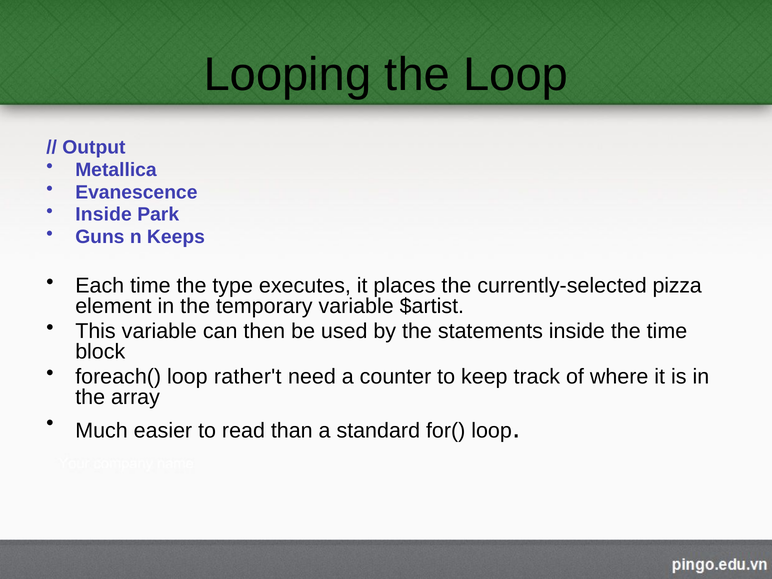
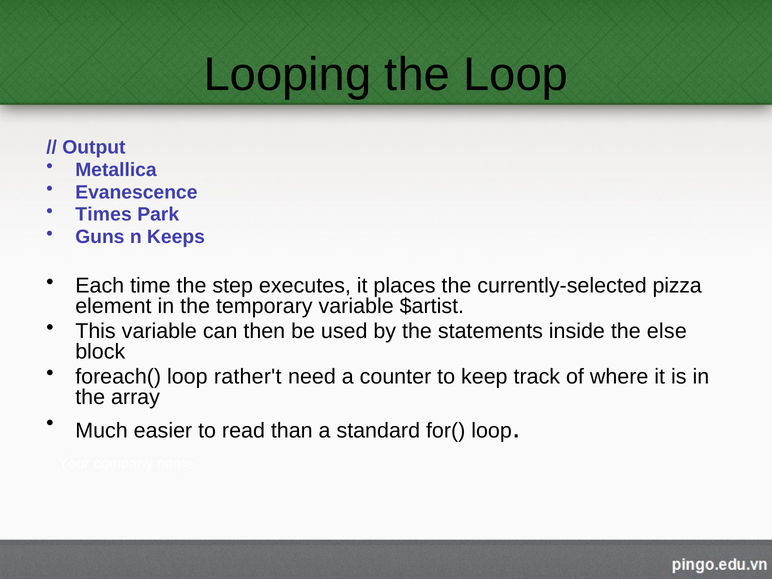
Inside: Inside -> Times (104, 215)
type: type -> step (233, 286)
the time: time -> else (667, 331)
